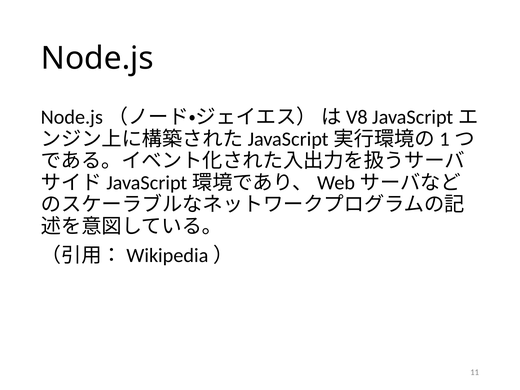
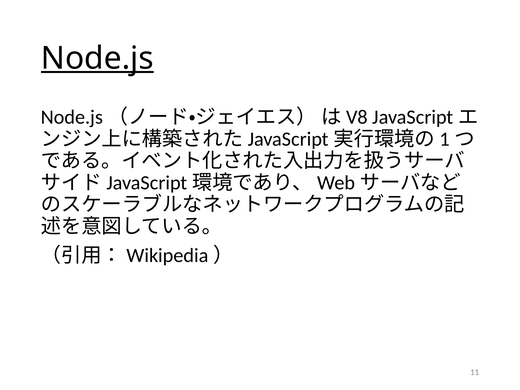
Node.js underline: none -> present (97, 58)
